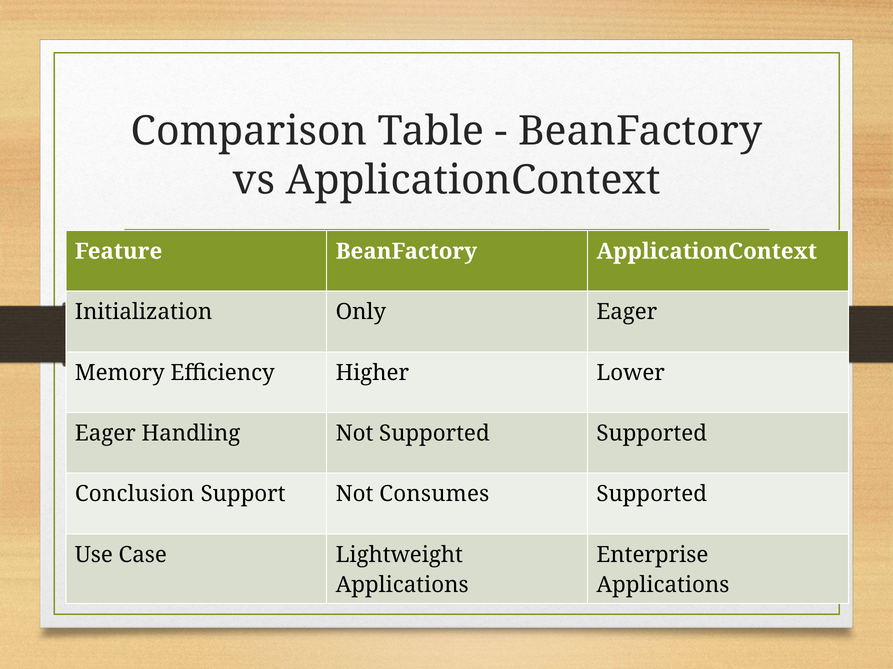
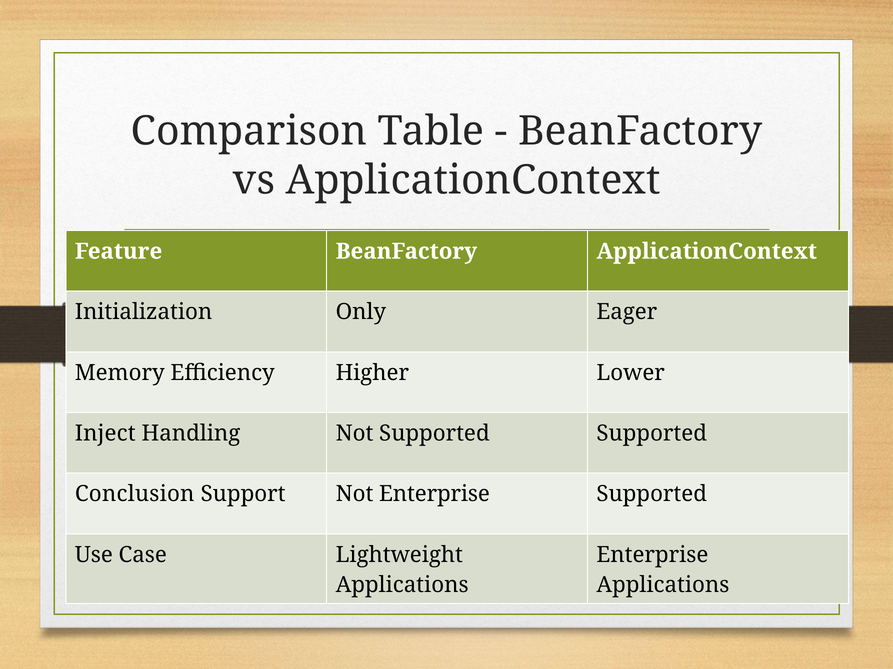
Eager: Eager -> Inject (105, 434)
Not Consumes: Consumes -> Enterprise (434, 495)
